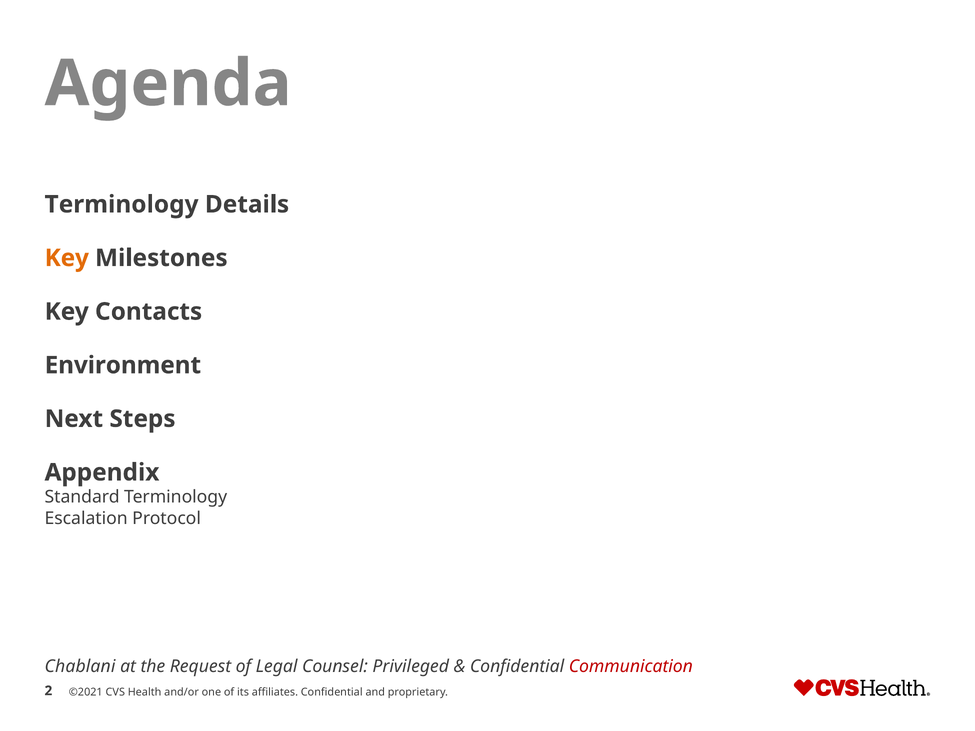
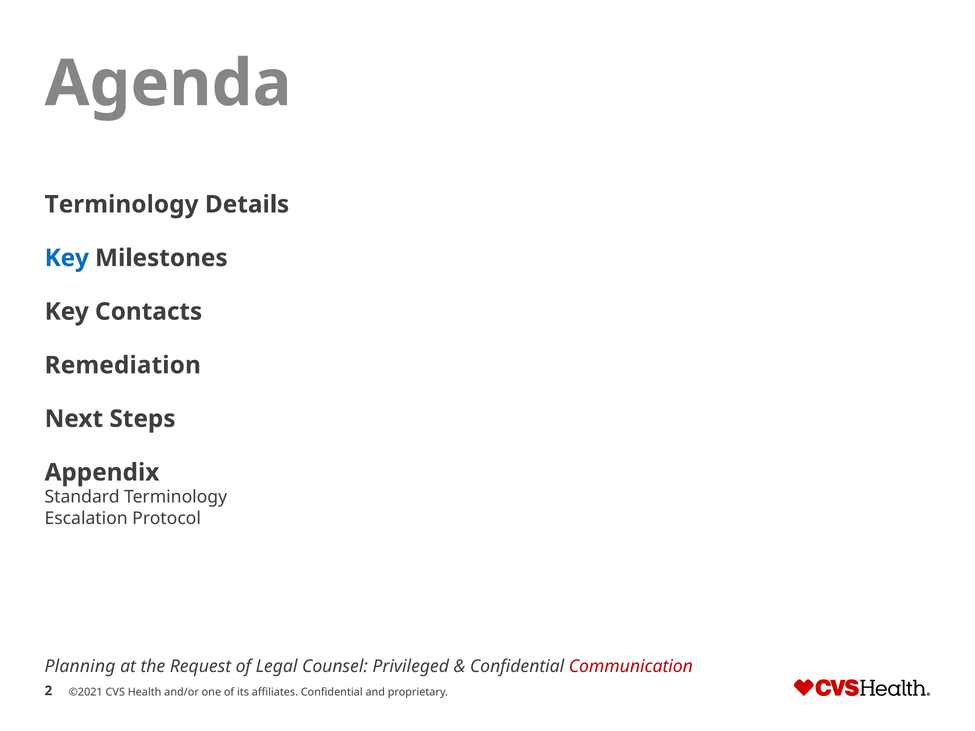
Key colour: orange -> blue (67, 258)
Environment: Environment -> Remediation (123, 365)
Chablani: Chablani -> Planning (80, 667)
